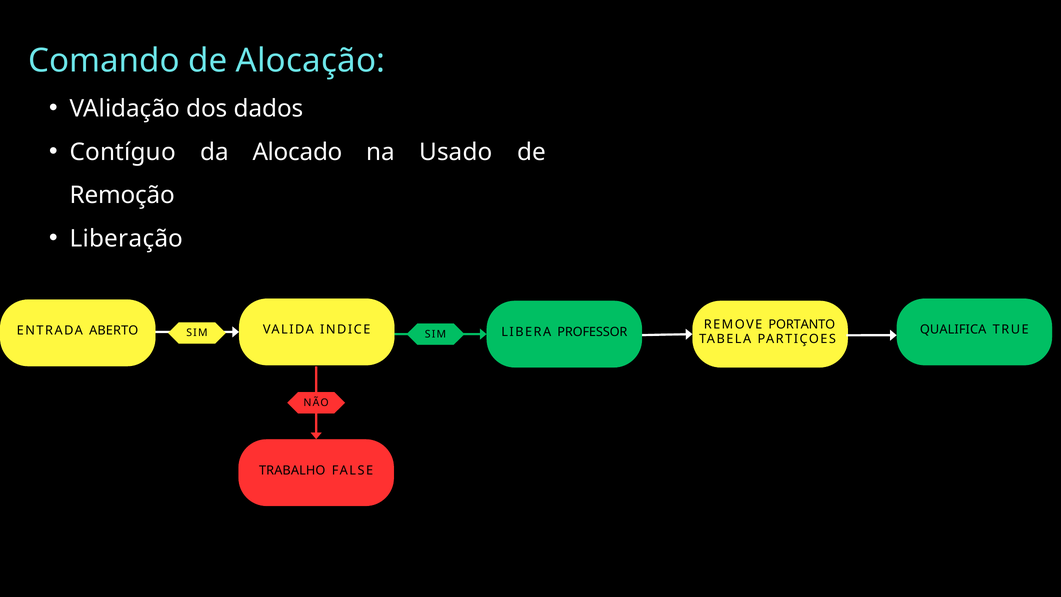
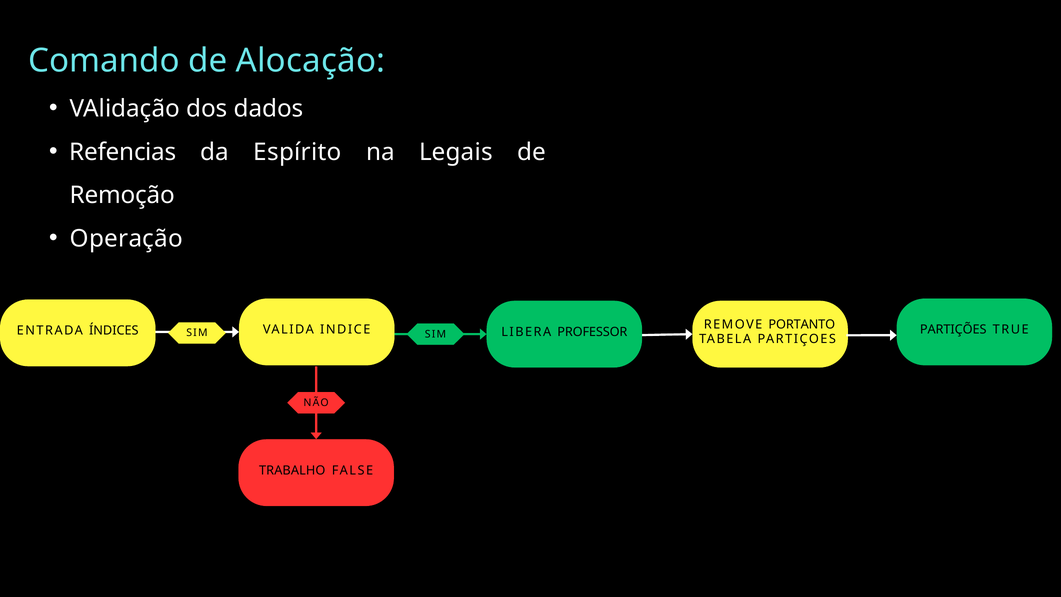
Contíguo: Contíguo -> Refencias (123, 152)
Alocado: Alocado -> Espírito (297, 152)
Usado: Usado -> Legais (456, 152)
Liberação: Liberação -> Operação (126, 239)
QUALIFICA: QUALIFICA -> PARTIÇÕES (953, 330)
ABERTO: ABERTO -> ÍNDICES (114, 331)
